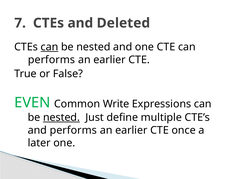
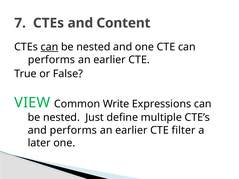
Deleted: Deleted -> Content (123, 23)
EVEN: EVEN -> VIEW (32, 103)
nested underline: present -> none (61, 118)
once: once -> filter (184, 130)
